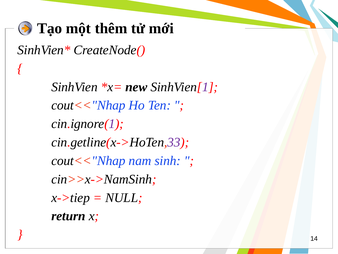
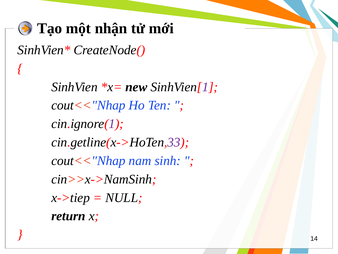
thêm: thêm -> nhận (111, 28)
